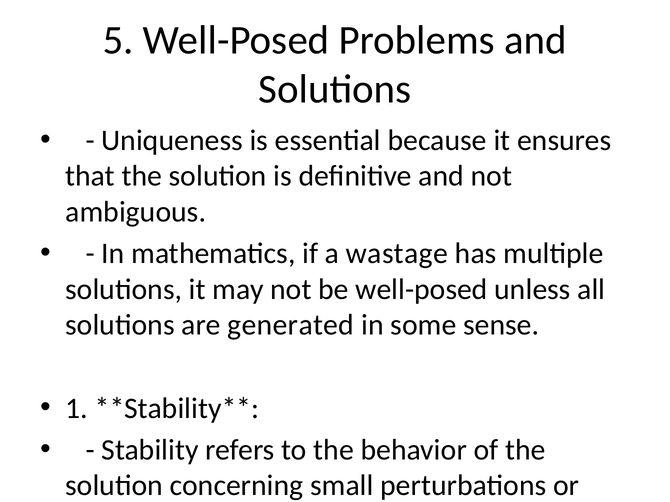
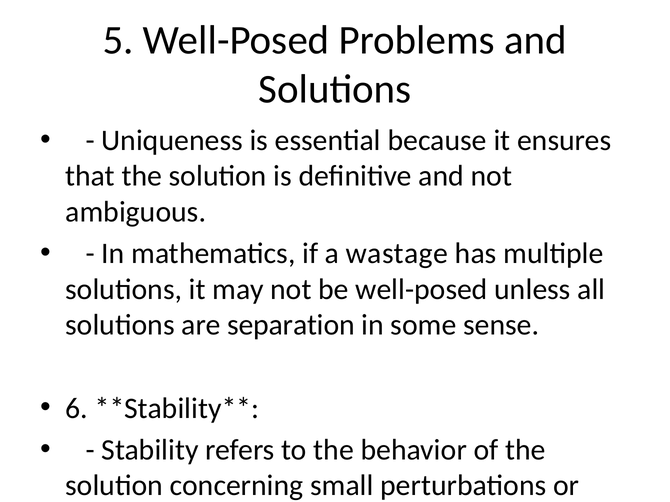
generated: generated -> separation (291, 325)
1: 1 -> 6 (77, 409)
